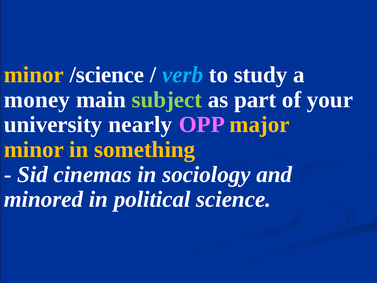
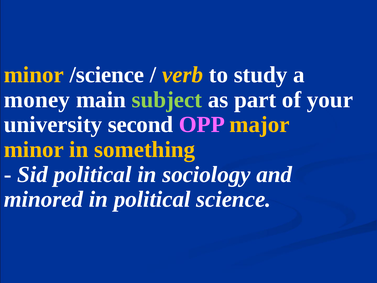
verb colour: light blue -> yellow (183, 75)
nearly: nearly -> second (140, 125)
Sid cinemas: cinemas -> political (93, 174)
